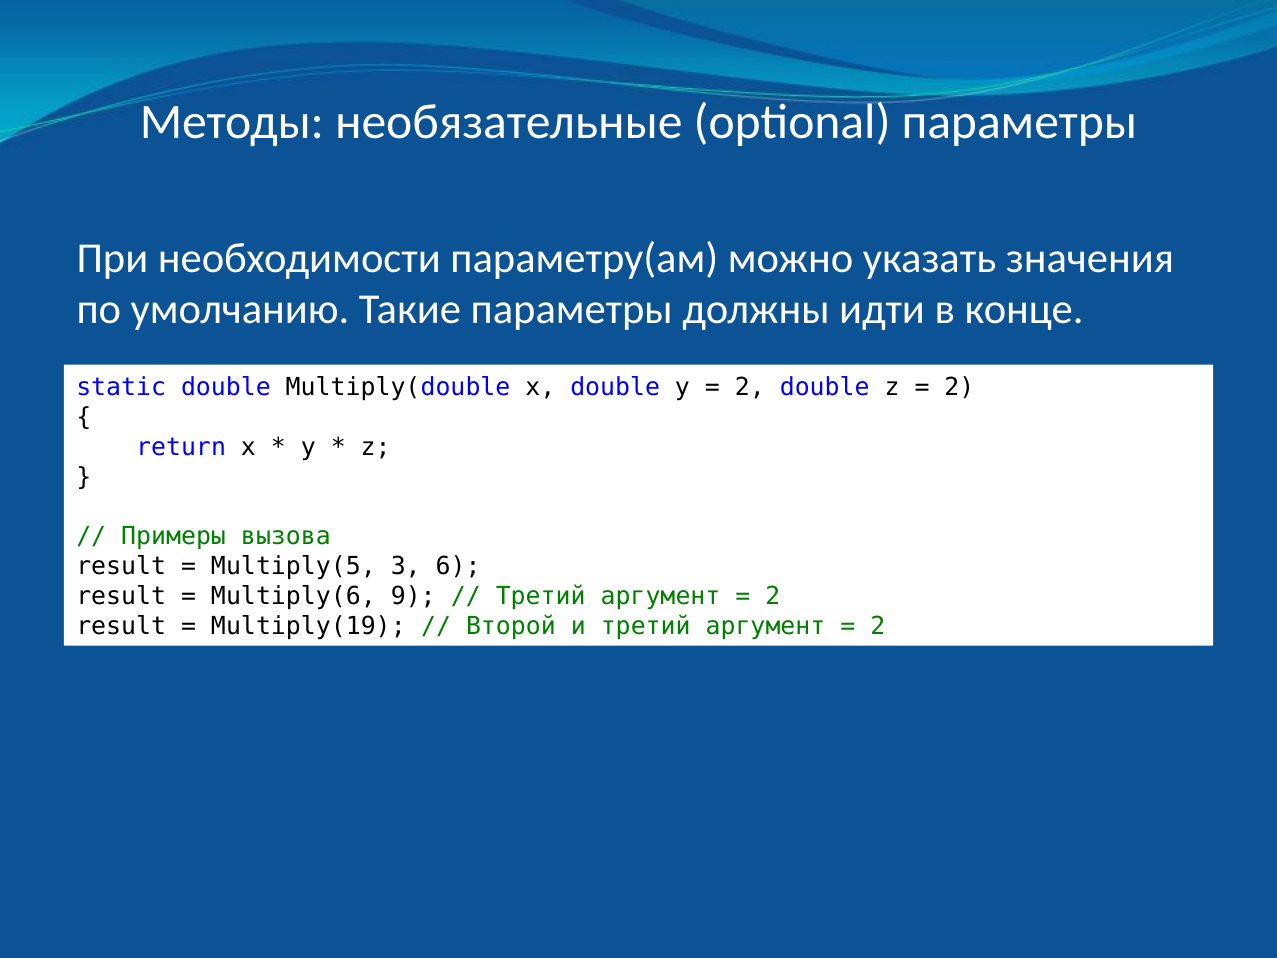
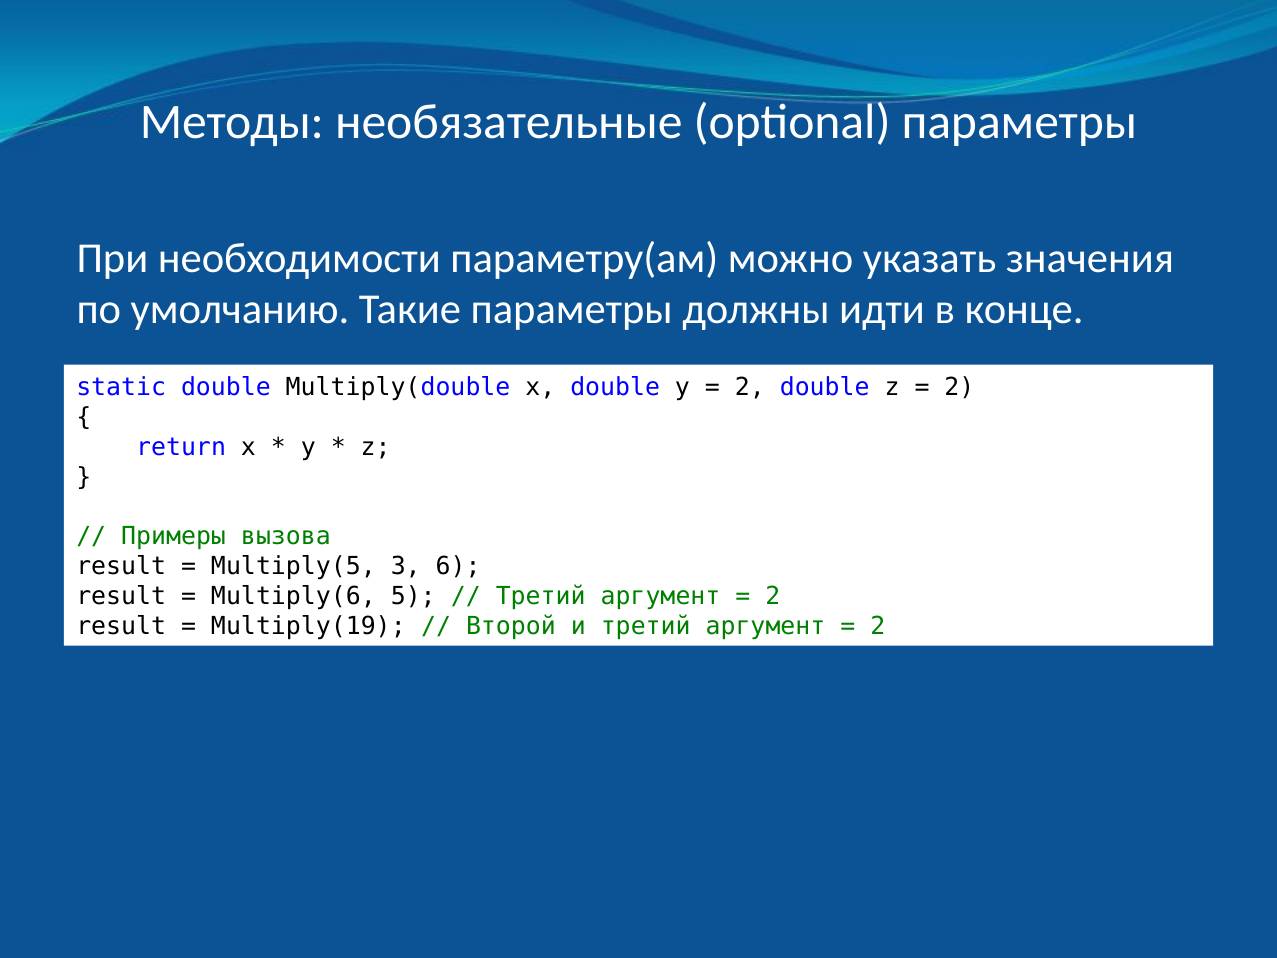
9: 9 -> 5 (413, 596)
